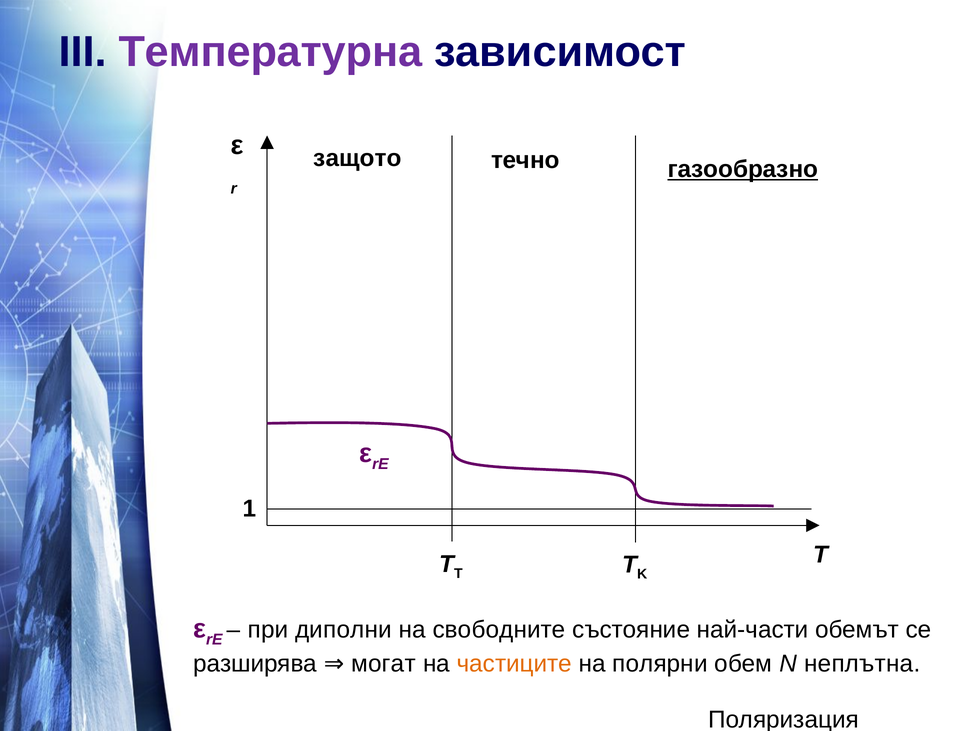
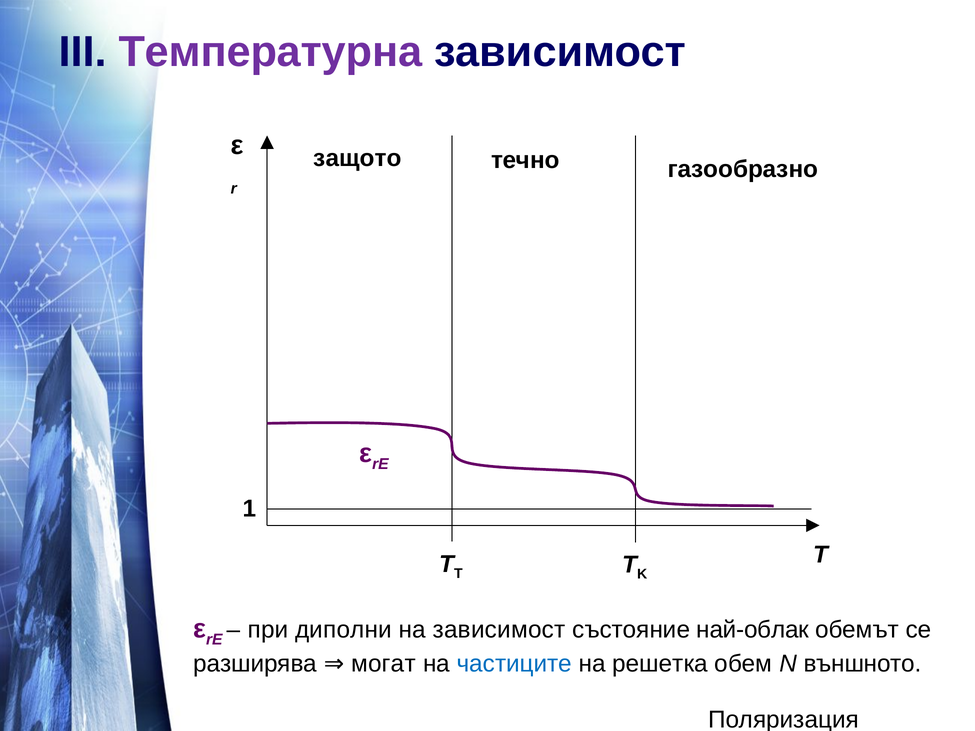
газообразно underline: present -> none (743, 169)
на свободните: свободните -> зависимост (499, 630)
най-части: най-части -> най-облак (753, 630)
частиците colour: orange -> blue (514, 664)
полярни: полярни -> решетка (660, 664)
неплътна: неплътна -> външното (863, 664)
